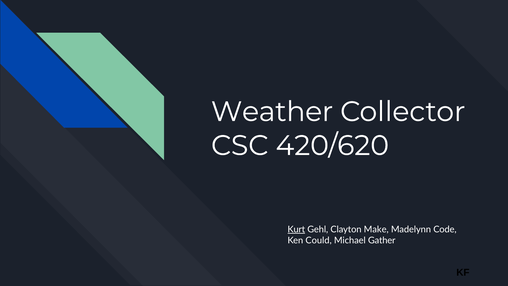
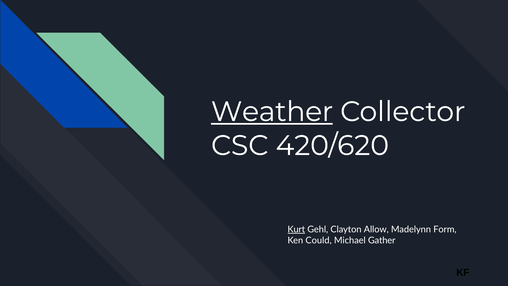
Weather underline: none -> present (272, 112)
Make: Make -> Allow (376, 229)
Code: Code -> Form (445, 229)
